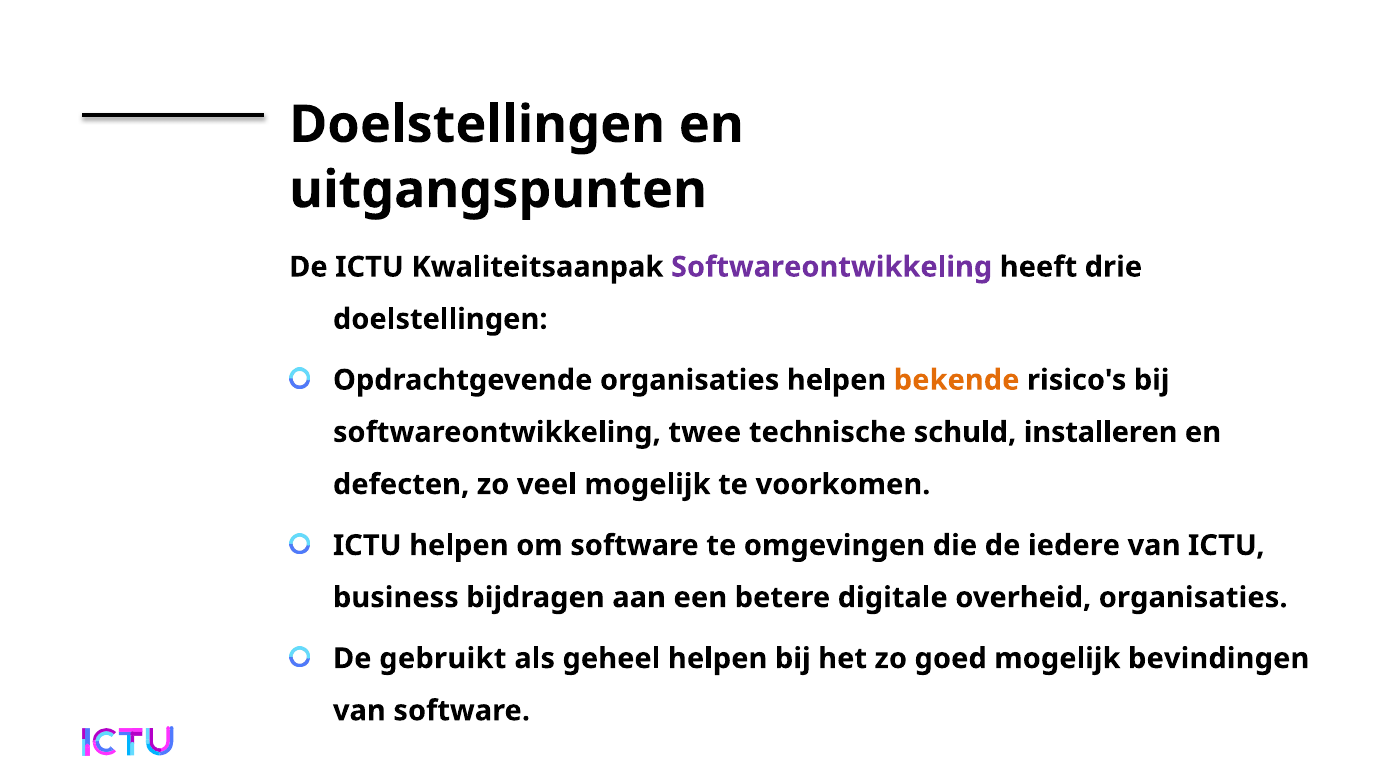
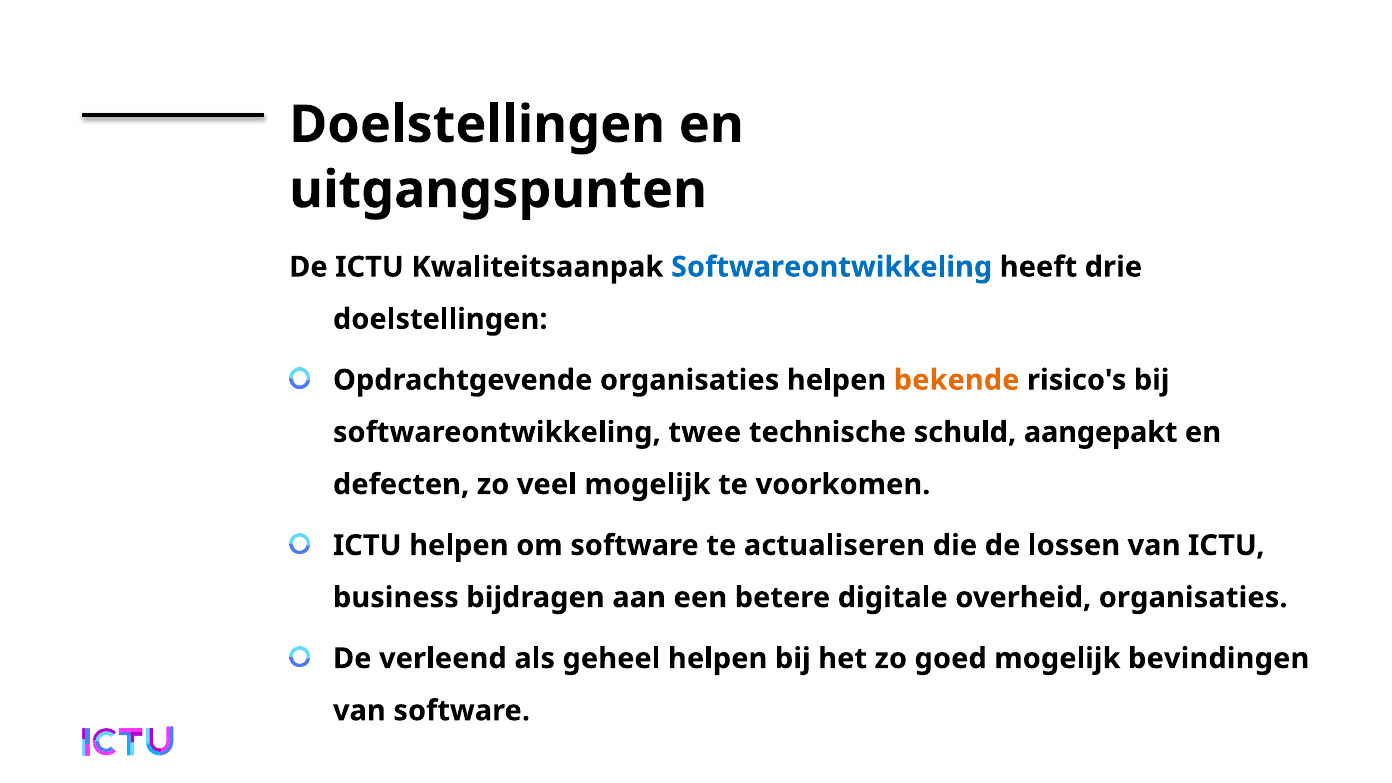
Softwareontwikkeling colour: purple -> blue (832, 267)
installeren: installeren -> aangepakt (1101, 432)
omgevingen: omgevingen -> actualiseren (834, 545)
iedere: iedere -> lossen (1074, 545)
gebruikt: gebruikt -> verleend (443, 659)
